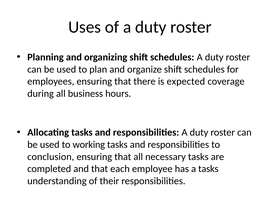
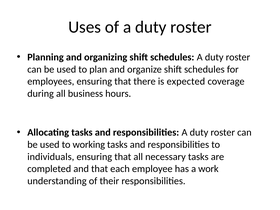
conclusion: conclusion -> individuals (51, 157)
a tasks: tasks -> work (208, 169)
